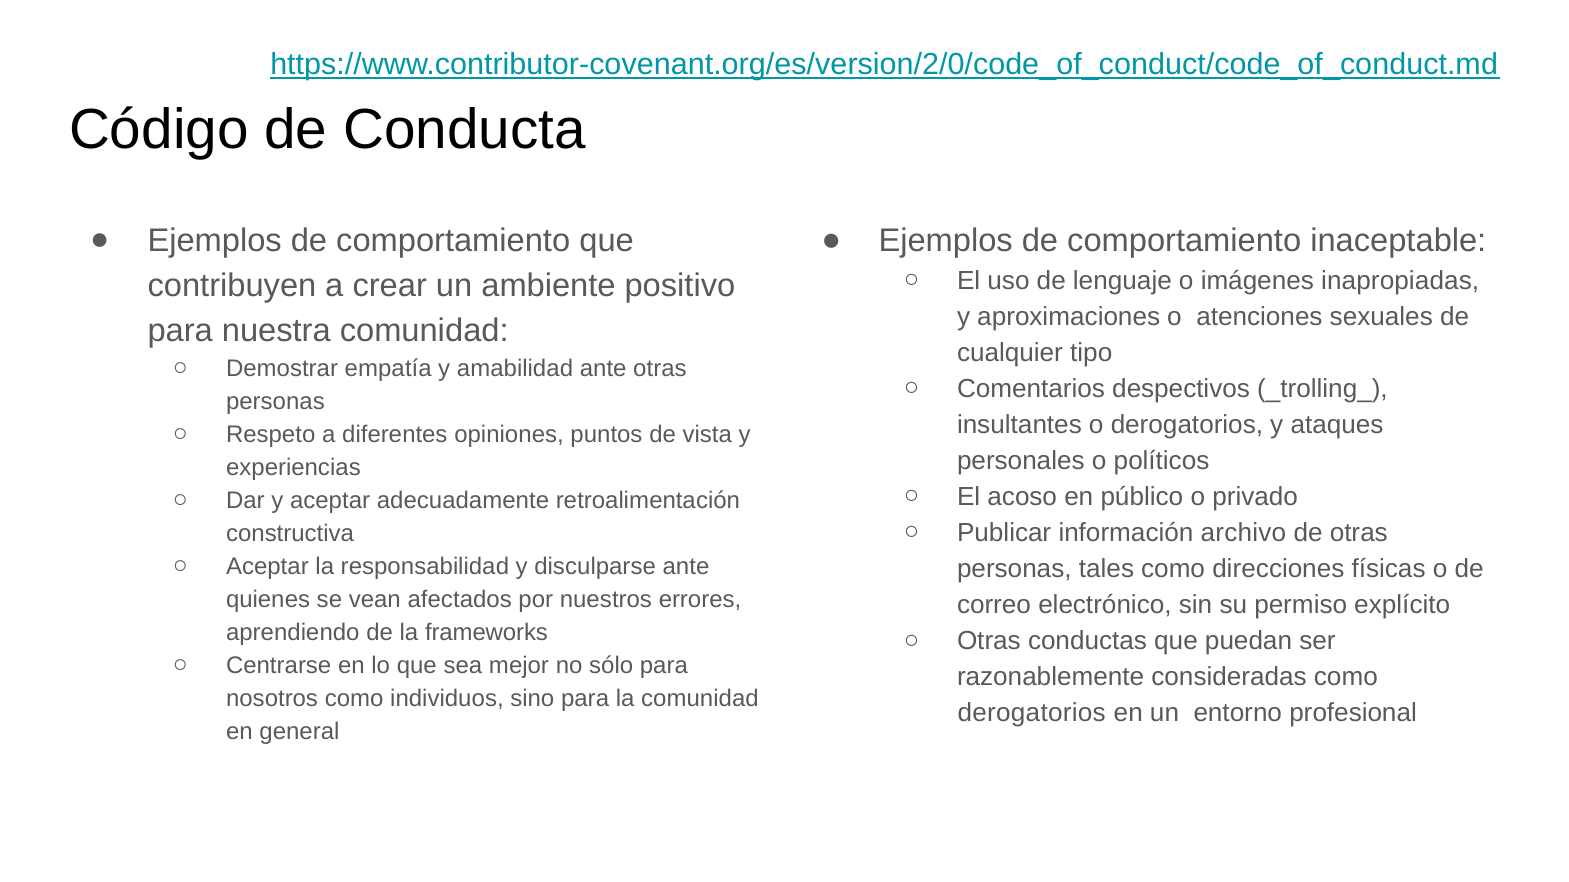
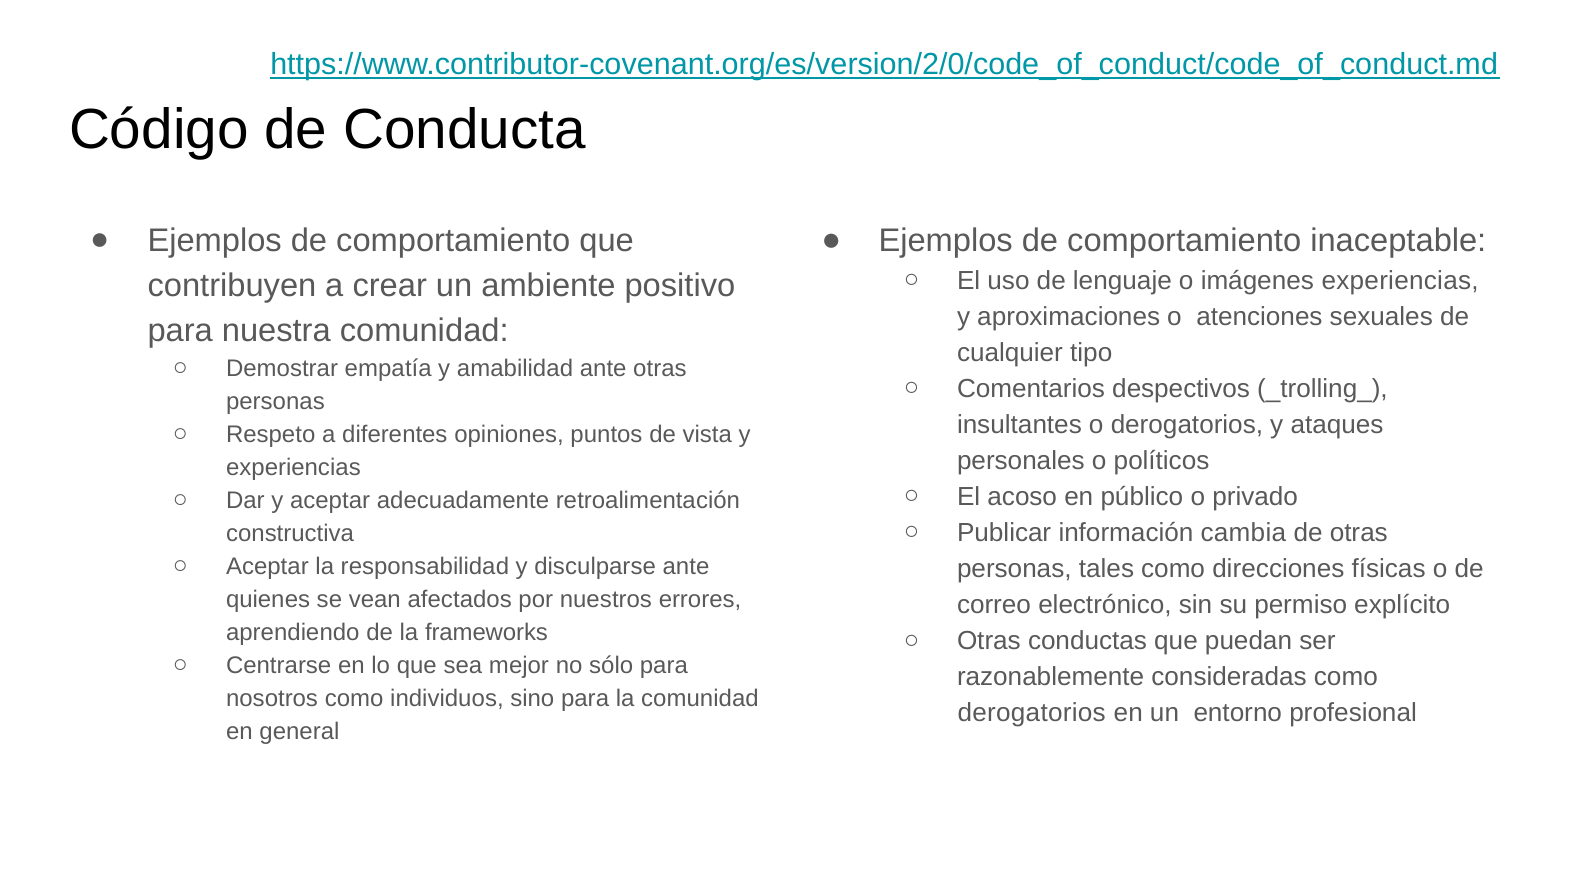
imágenes inapropiadas: inapropiadas -> experiencias (1400, 281)
archivo: archivo -> cambia (1243, 533)
